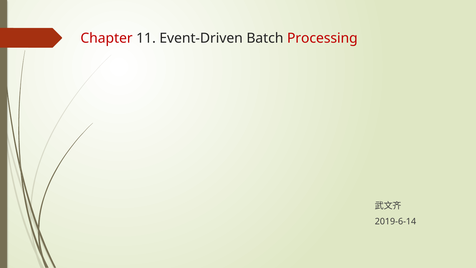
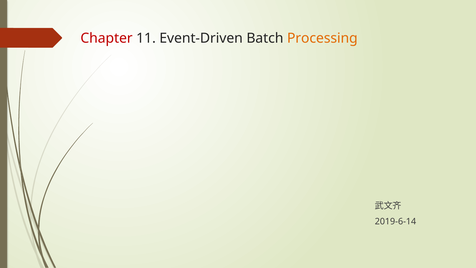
Processing colour: red -> orange (322, 38)
